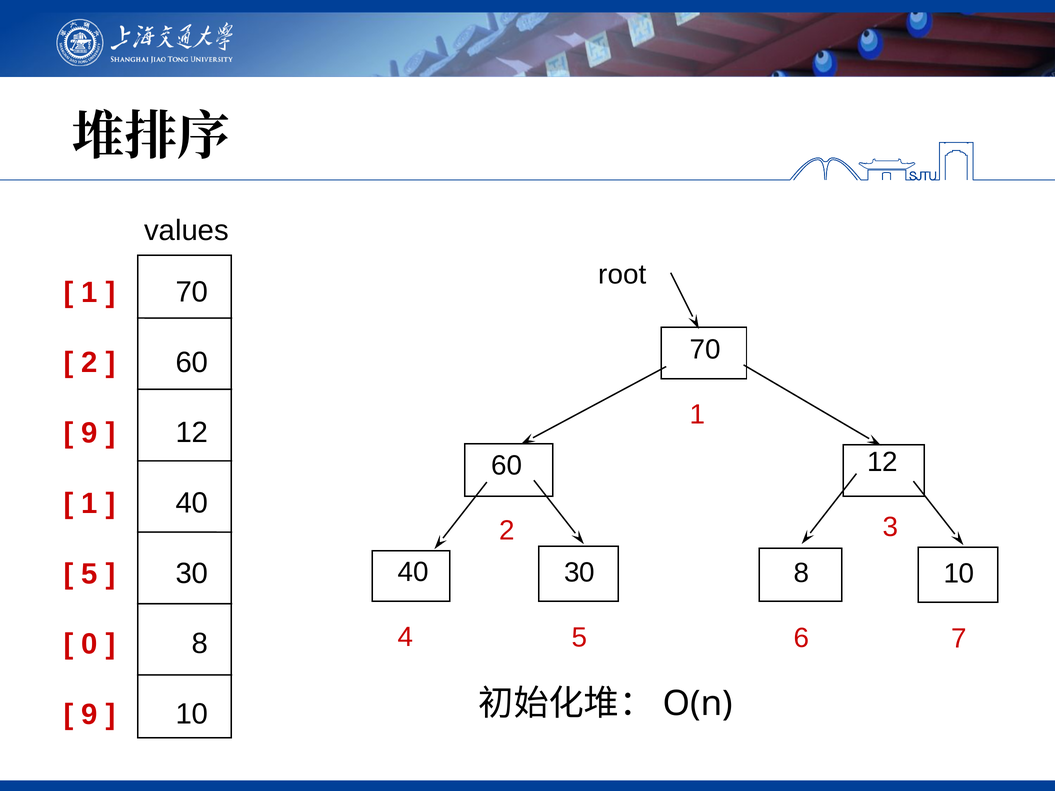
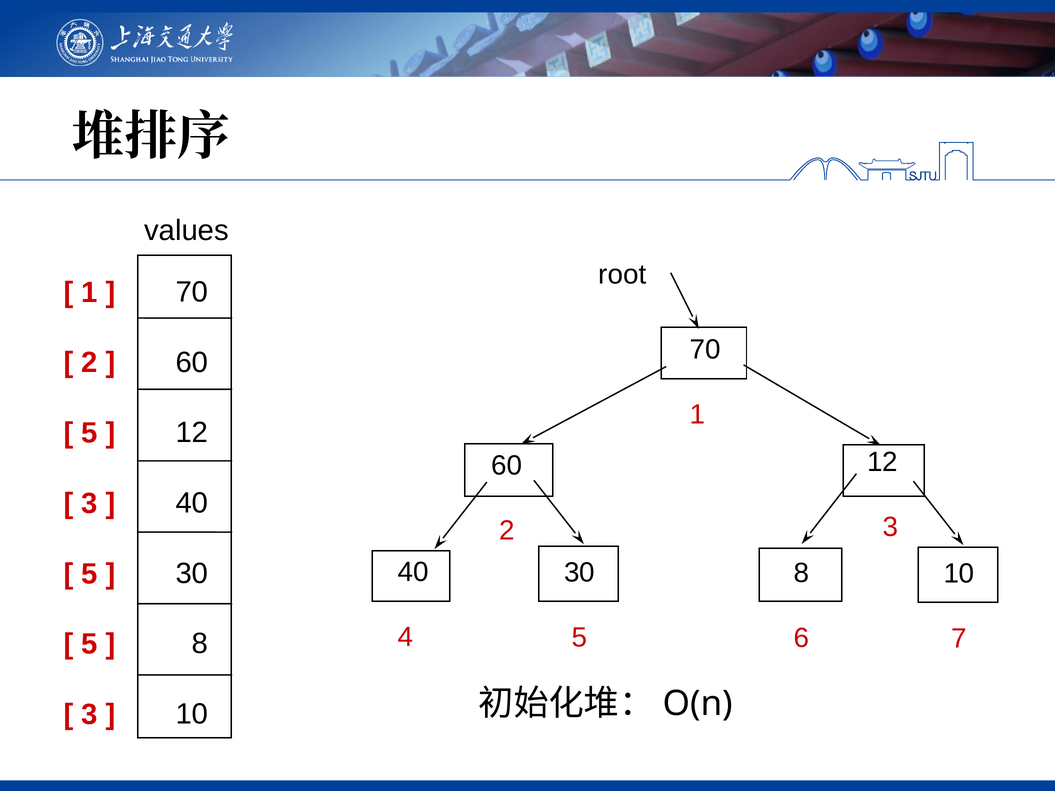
9: 9 -> 5 (90, 433)
1: 1 -> 3 (90, 504)
0: 0 -> 5 (90, 644)
9: 9 -> 3 (90, 715)
